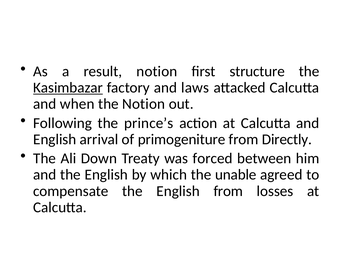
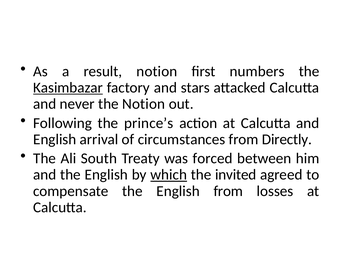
structure: structure -> numbers (257, 71)
laws: laws -> stars (195, 88)
when: when -> never (77, 104)
primogeniture: primogeniture -> circumstances (182, 139)
Down: Down -> South (99, 158)
which underline: none -> present (169, 175)
unable: unable -> invited (236, 175)
